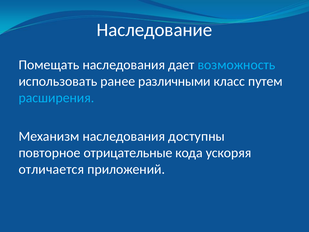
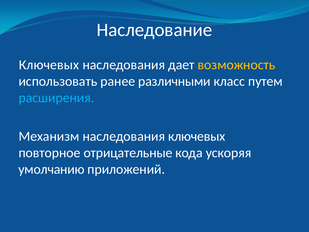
Помещать: Помещать -> Ключевых (49, 65)
возможность colour: light blue -> yellow (237, 65)
наследования доступны: доступны -> ключевых (197, 136)
отличается: отличается -> умолчанию (51, 169)
